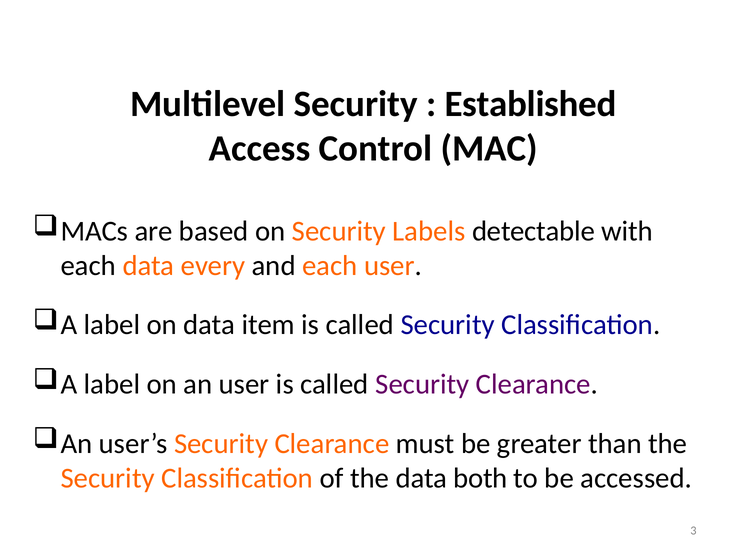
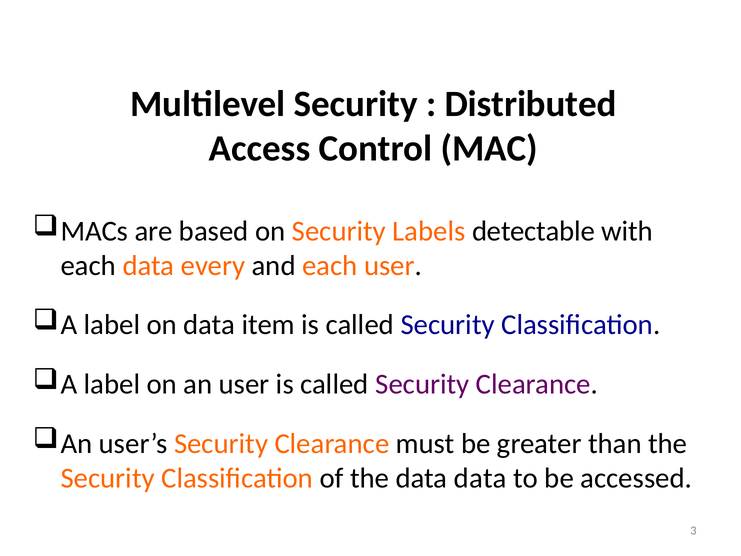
Established: Established -> Distributed (531, 104)
data both: both -> data (480, 478)
